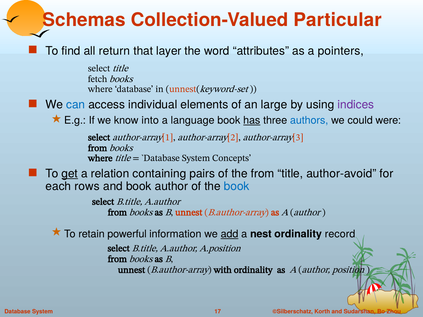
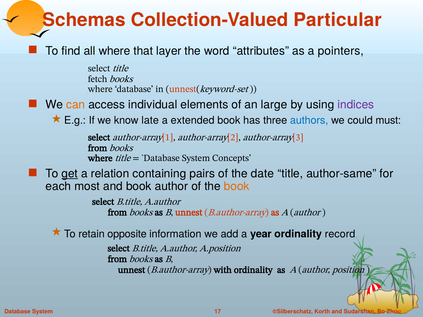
all return: return -> where (115, 51)
can colour: blue -> orange (76, 105)
into: into -> late (150, 120)
language: language -> extended (193, 120)
has underline: present -> none (252, 120)
were: were -> must (388, 120)
from: from -> date (263, 174)
author-avoid: author-avoid -> author-same (341, 174)
rows: rows -> most (87, 186)
book colour: blue -> orange (237, 186)
powerful: powerful -> opposite (127, 234)
add underline: present -> none (230, 234)
nest: nest -> year (261, 234)
